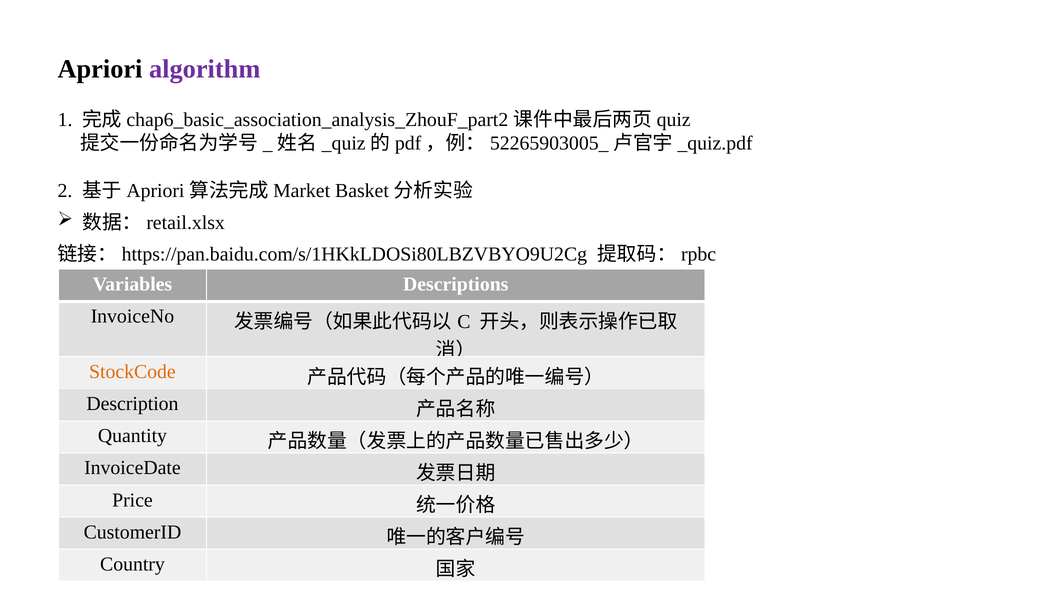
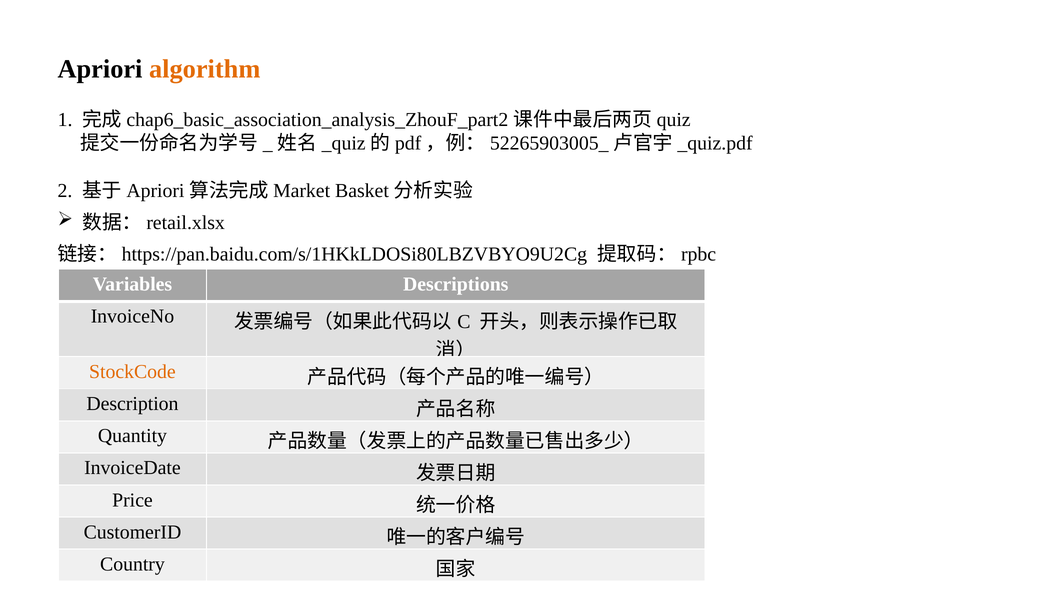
algorithm colour: purple -> orange (205, 69)
